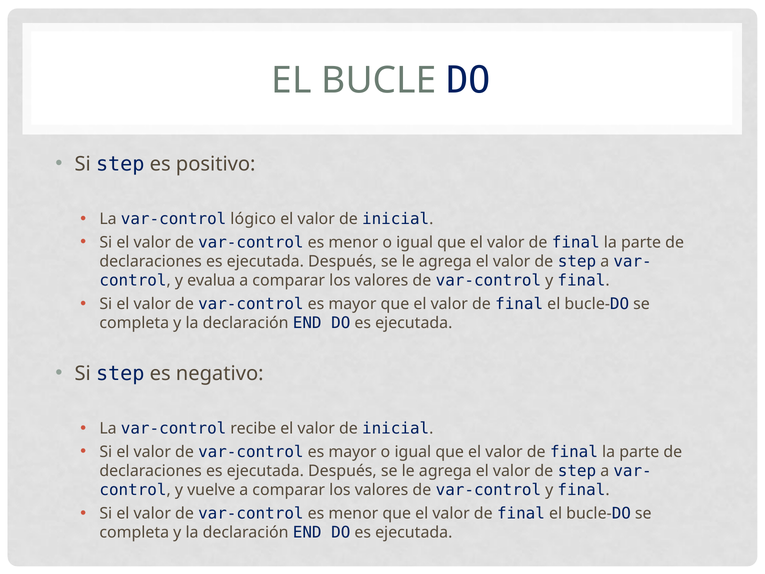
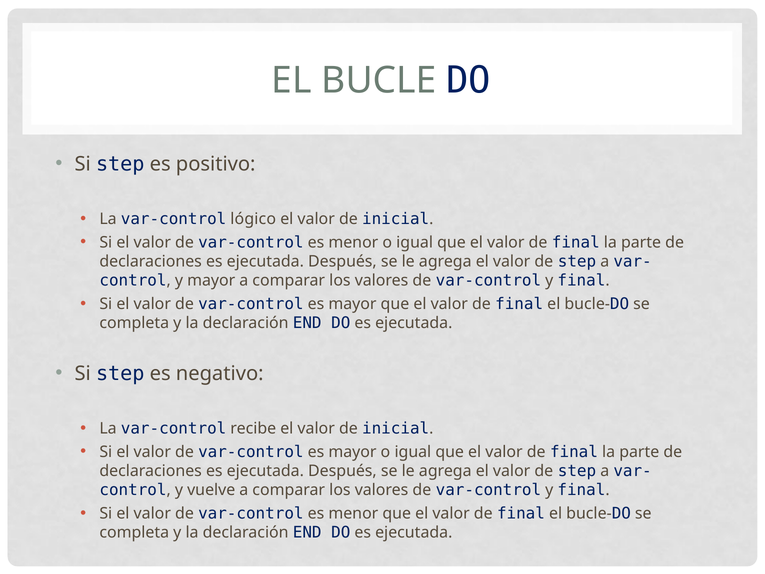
y evalua: evalua -> mayor (211, 281)
